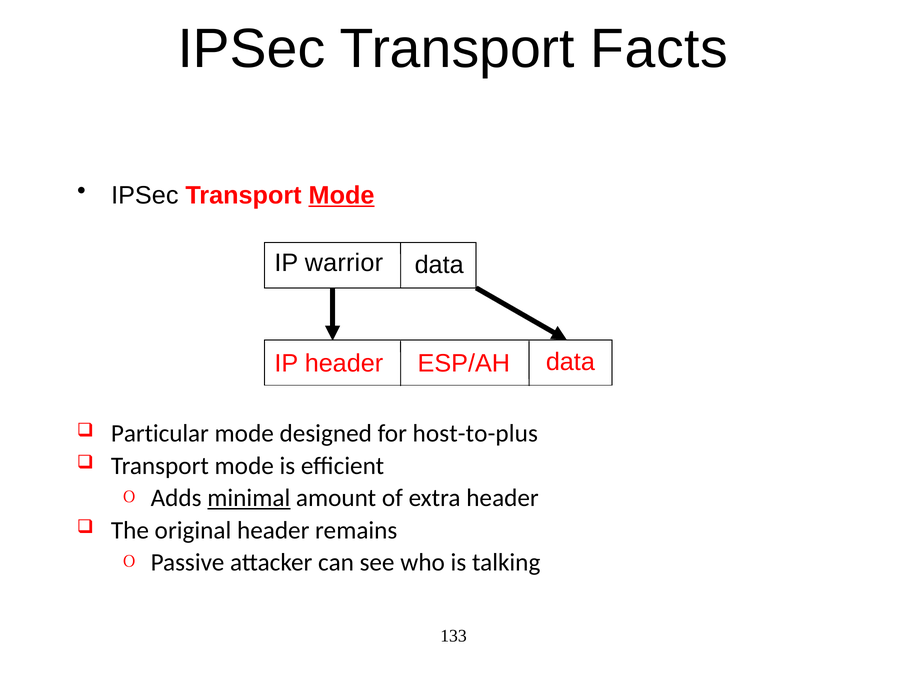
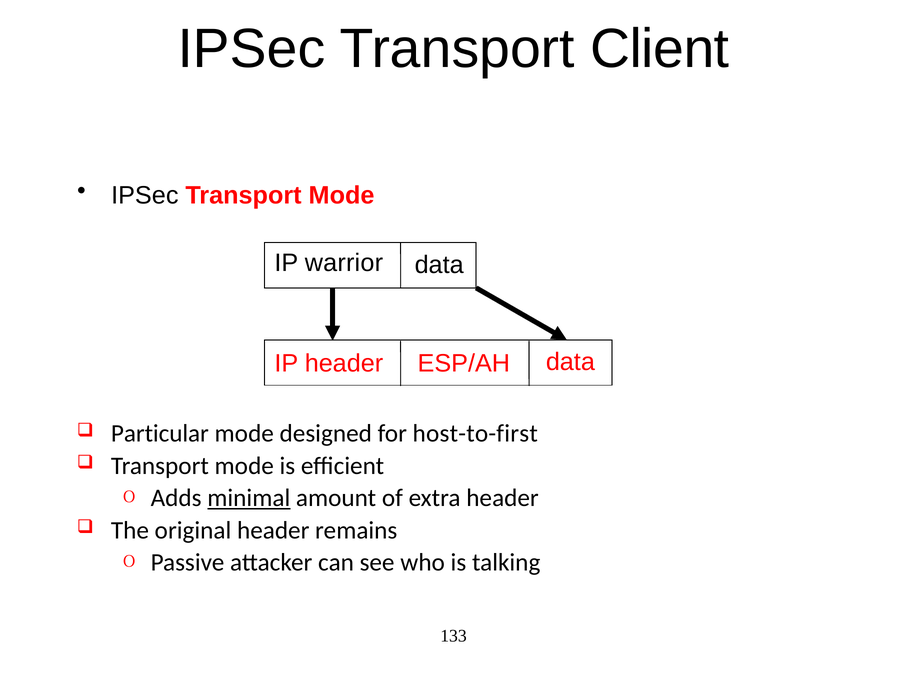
Facts: Facts -> Client (660, 49)
Mode underline: present -> none (342, 195)
host-to-plus: host-to-plus -> host-to-first (475, 434)
